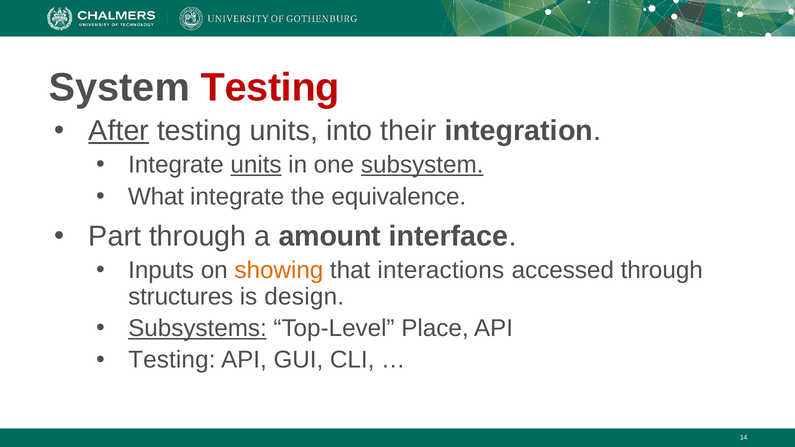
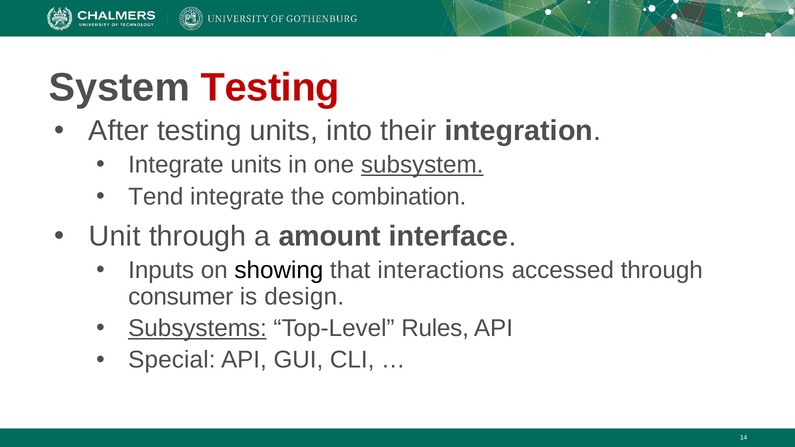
After underline: present -> none (119, 131)
units underline: present -> none (256, 165)
What: What -> Tend (156, 197)
equivalence: equivalence -> combination (399, 197)
Part: Part -> Unit (115, 236)
showing colour: orange -> black (279, 270)
structures: structures -> consumer (181, 297)
Place: Place -> Rules (435, 328)
Testing: Testing -> Special (172, 360)
